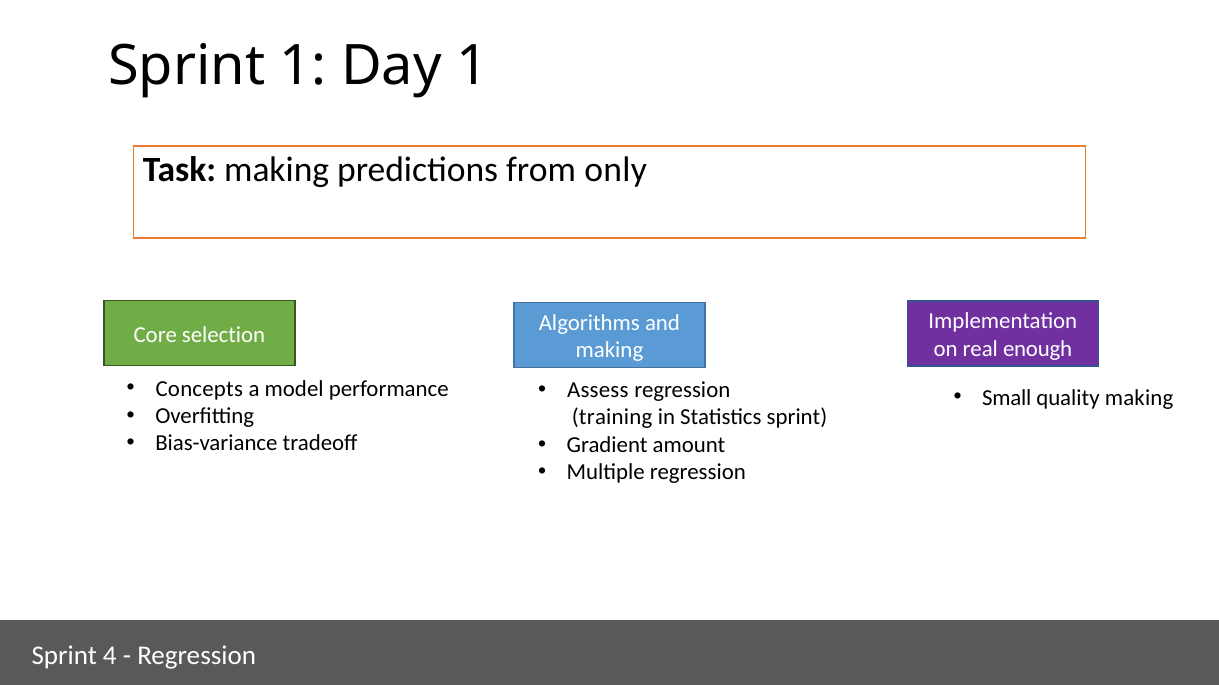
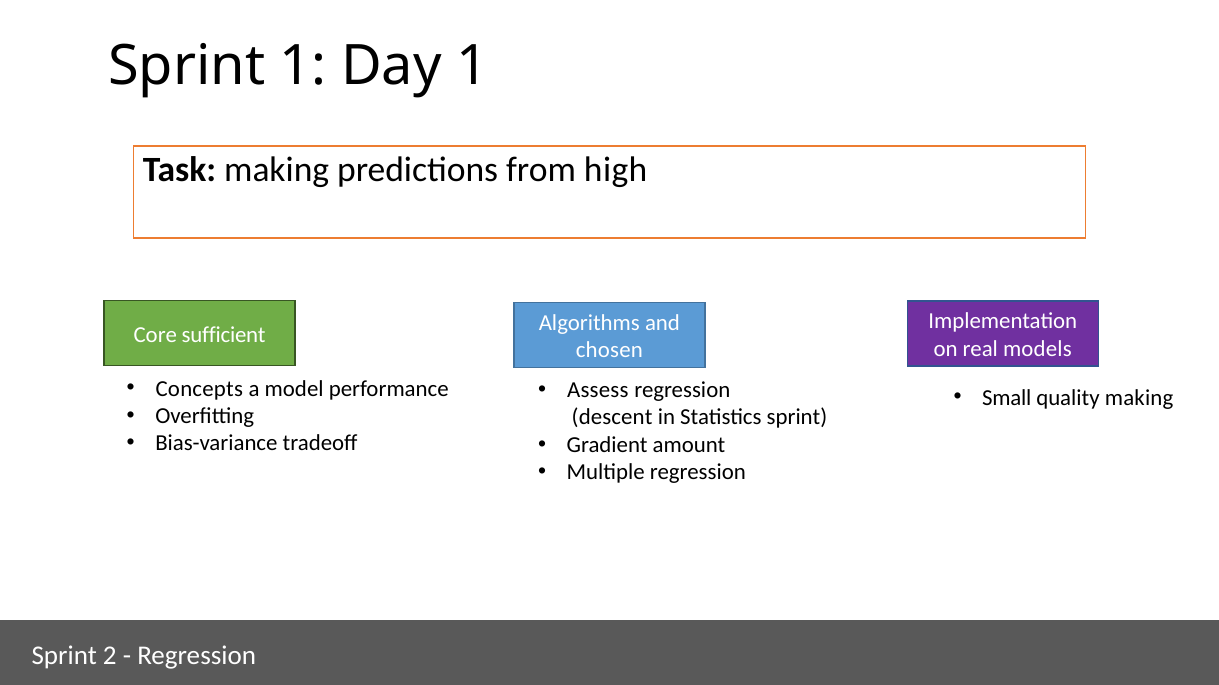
only: only -> high (616, 170)
selection: selection -> sufficient (224, 335)
enough: enough -> models (1037, 349)
making: making -> chosen (609, 351)
training: training -> descent (612, 418)
4: 4 -> 2 (110, 656)
